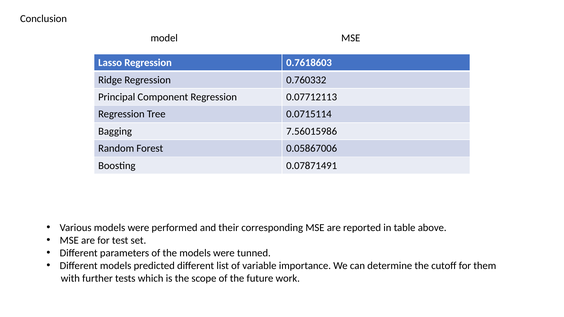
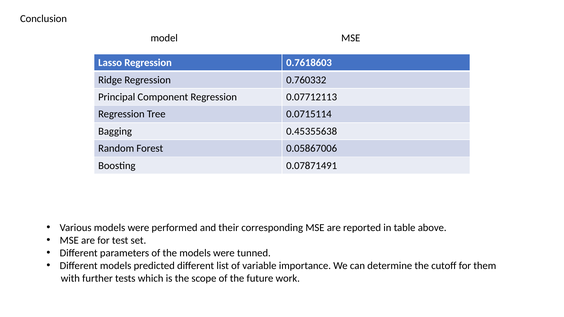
7.56015986: 7.56015986 -> 0.45355638 (312, 131)
